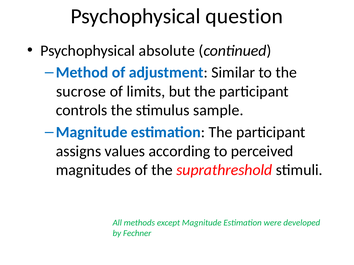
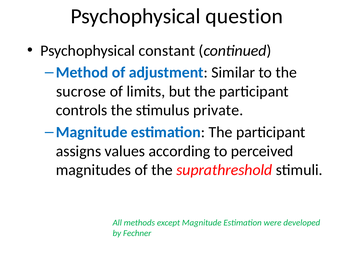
absolute: absolute -> constant (167, 51)
sample: sample -> private (218, 110)
